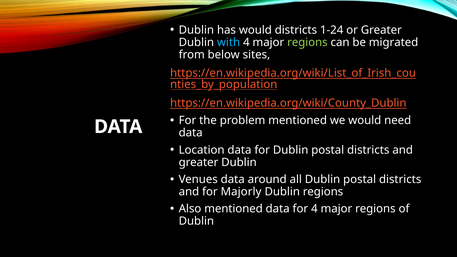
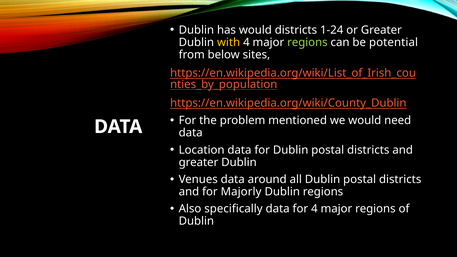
with colour: light blue -> yellow (229, 42)
migrated: migrated -> potential (394, 42)
Also mentioned: mentioned -> specifically (233, 209)
